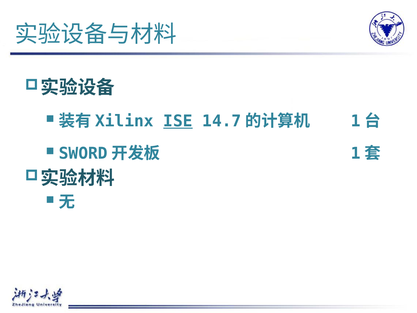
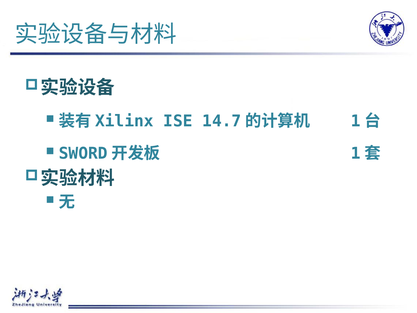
ISE underline: present -> none (178, 121)
